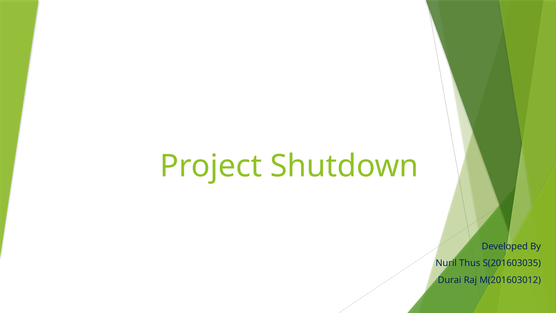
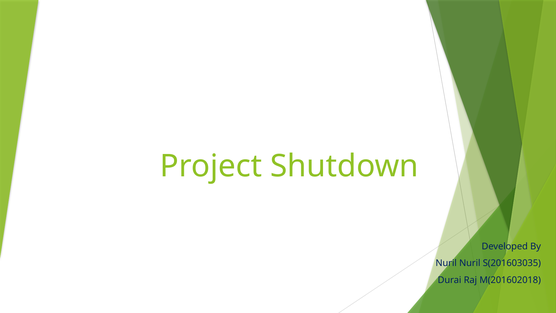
Nuril Thus: Thus -> Nuril (470, 263)
M(201603012: M(201603012 -> M(201602018 (510, 280)
